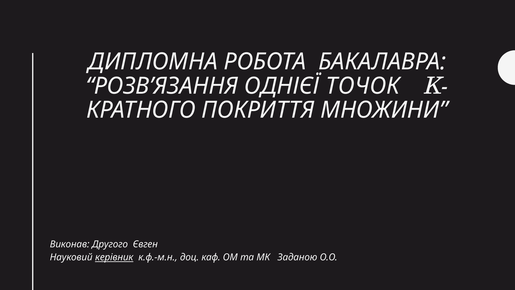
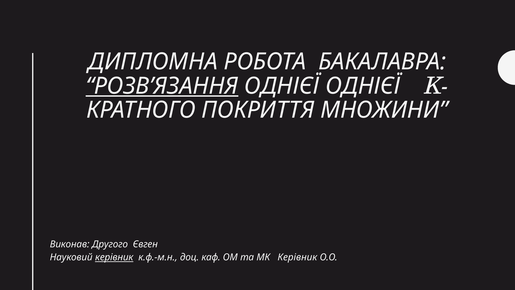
РОЗВ’ЯЗАННЯ underline: none -> present (162, 86)
ОДНІЄЇ ТОЧОК: ТОЧОК -> ОДНІЄЇ (363, 86)
МК Заданою: Заданою -> Керівник (297, 257)
